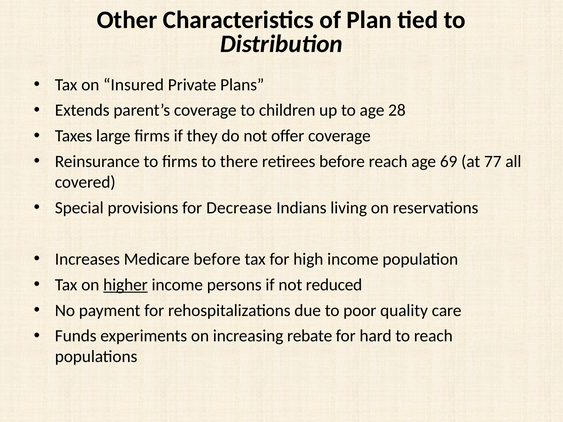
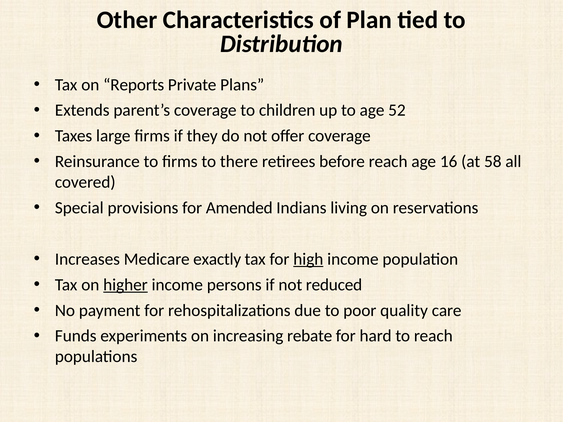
Insured: Insured -> Reports (134, 85)
28: 28 -> 52 (397, 110)
69: 69 -> 16 (449, 162)
77: 77 -> 58 (493, 162)
Decrease: Decrease -> Amended (239, 208)
Medicare before: before -> exactly (217, 259)
high underline: none -> present (308, 259)
